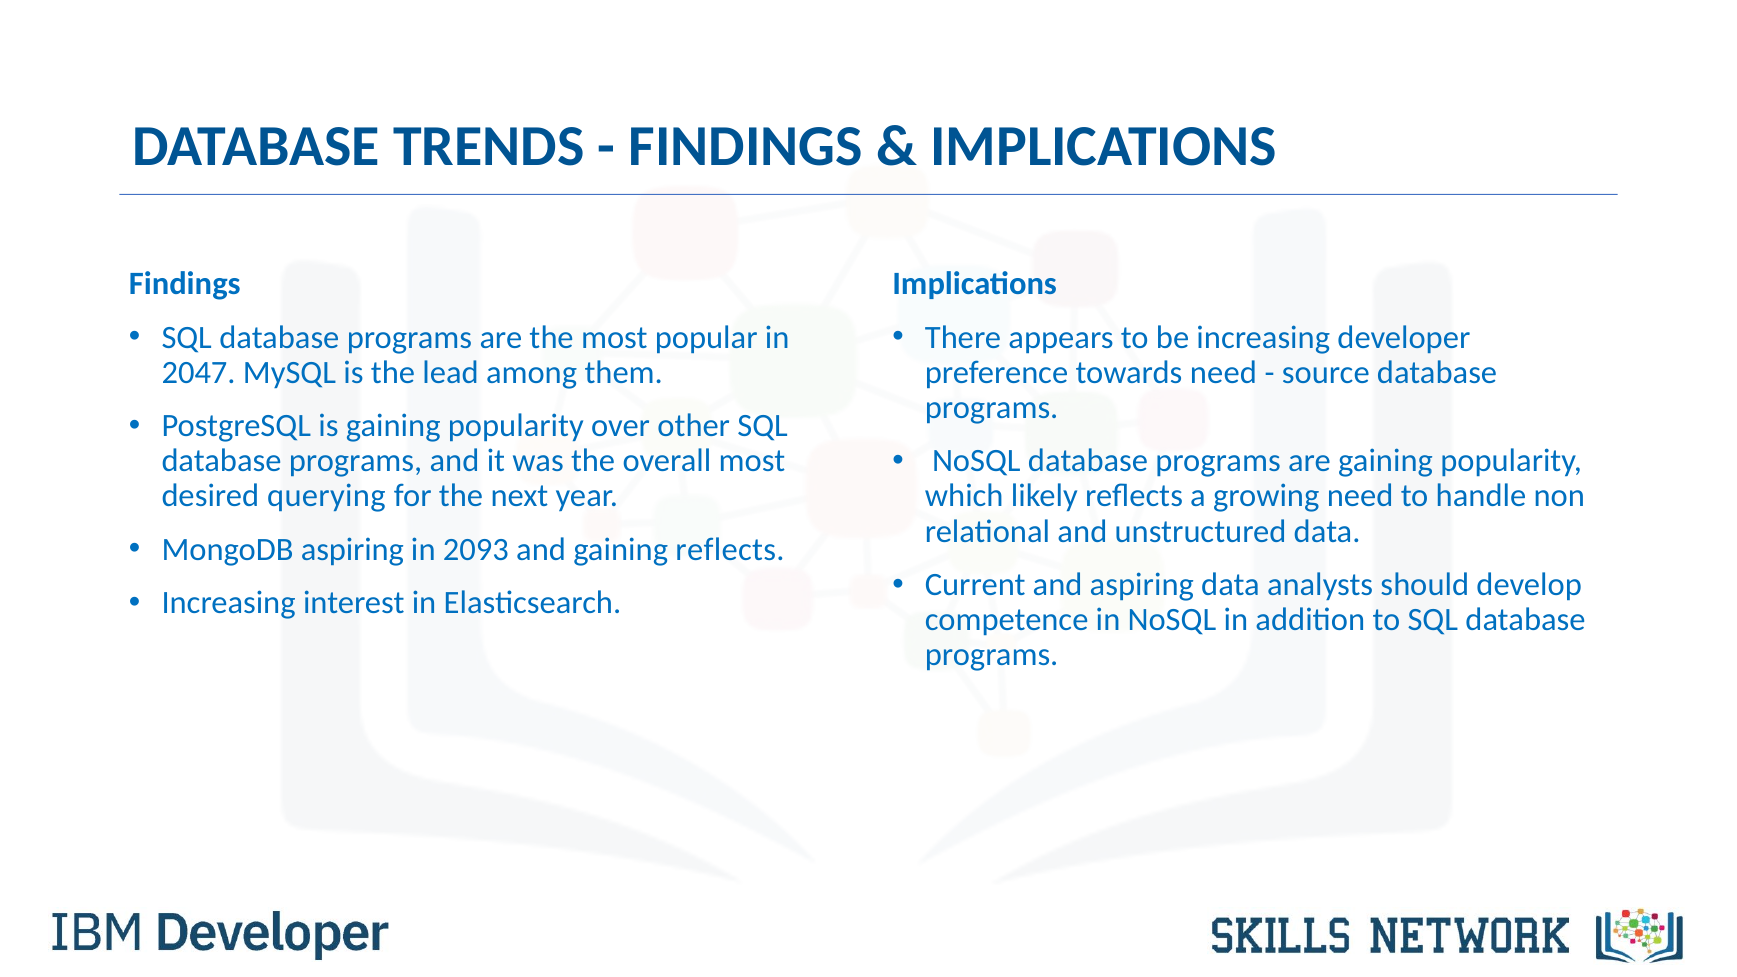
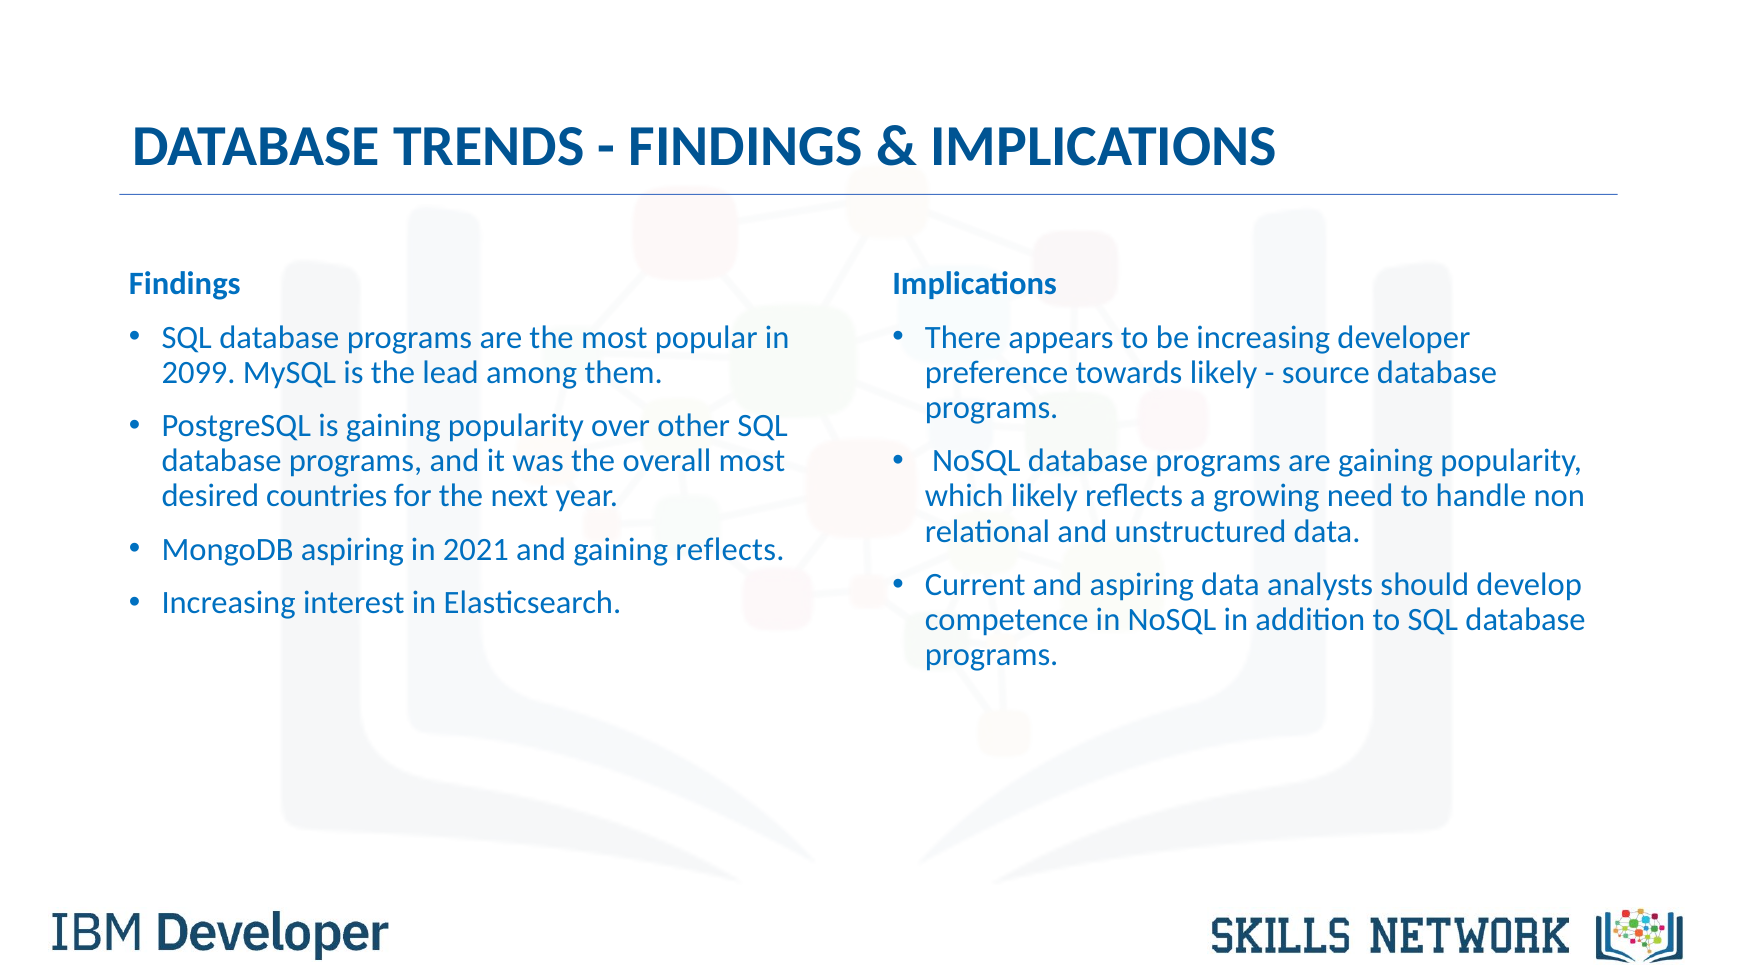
2047: 2047 -> 2099 (199, 372)
towards need: need -> likely (1224, 372)
querying: querying -> countries (327, 496)
2093: 2093 -> 2021 (476, 549)
